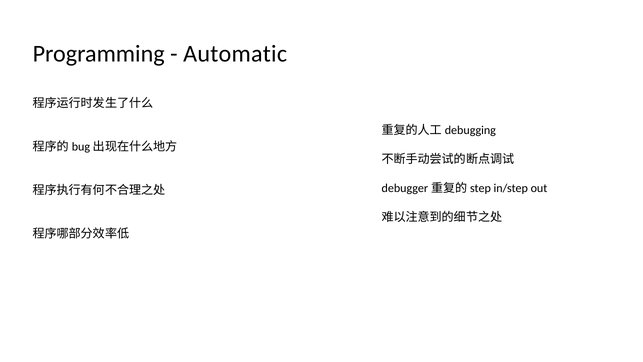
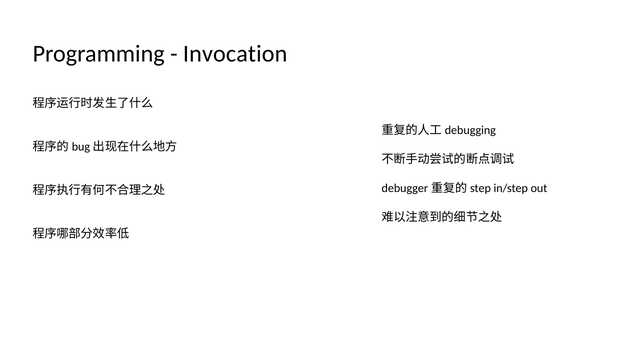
Automatic: Automatic -> Invocation (235, 54)
